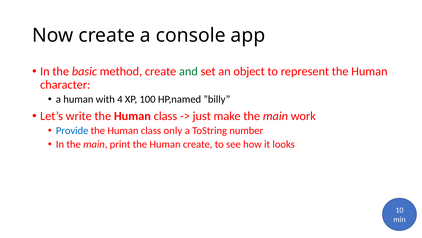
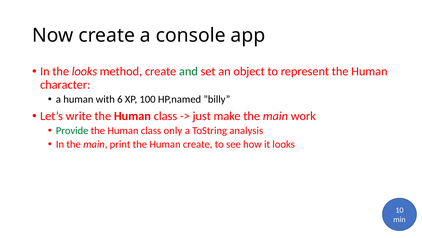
the basic: basic -> looks (84, 71)
4: 4 -> 6 (120, 99)
Provide colour: blue -> green (72, 130)
number: number -> analysis (246, 130)
